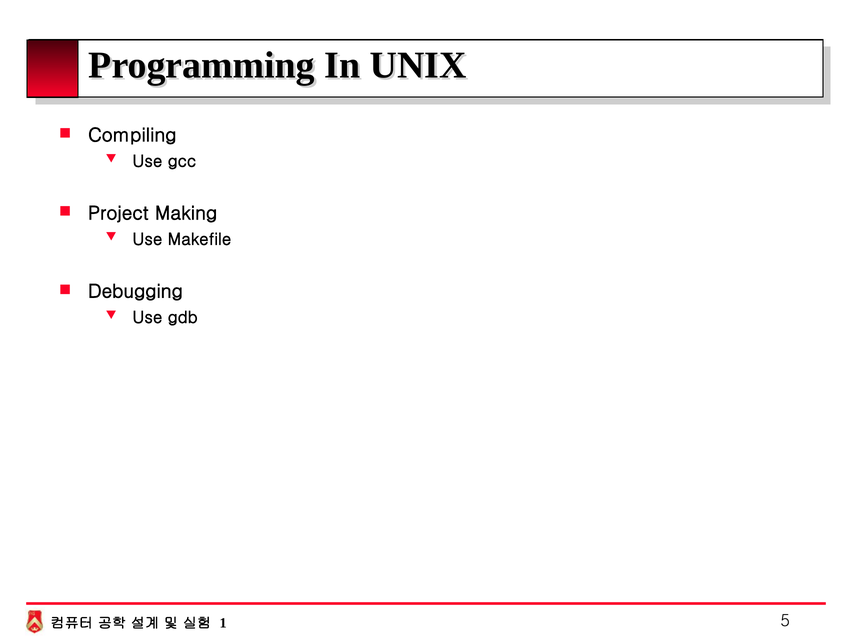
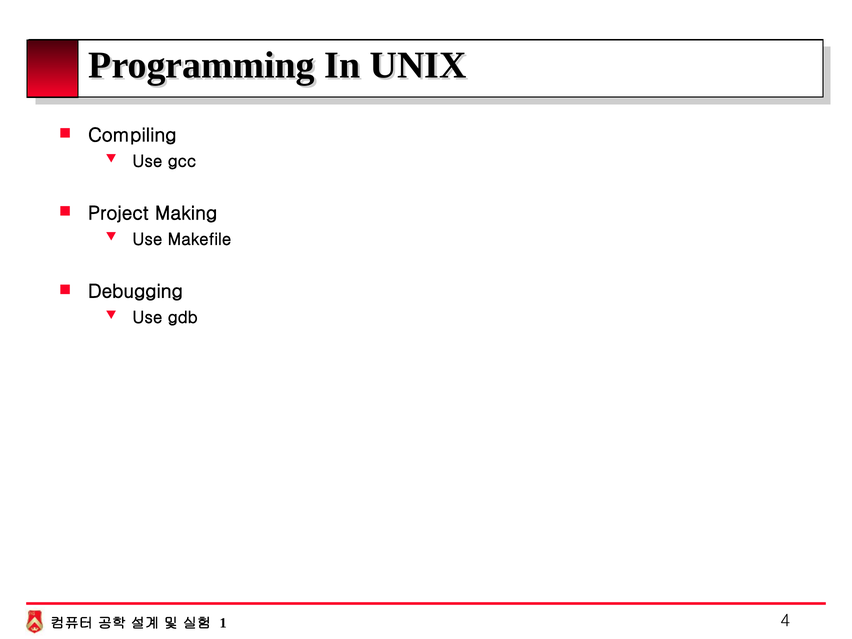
5: 5 -> 4 (785, 621)
